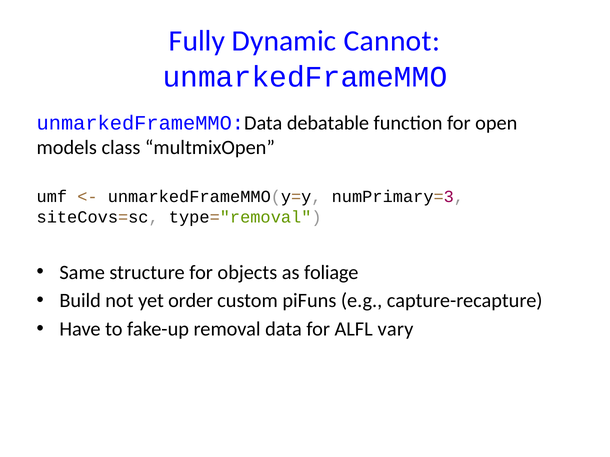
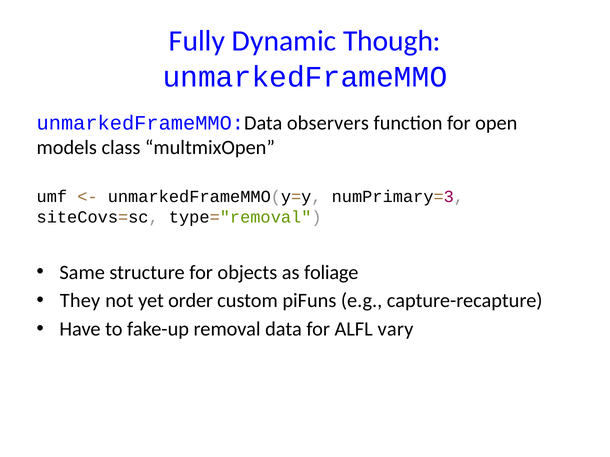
Cannot: Cannot -> Though (392, 41)
debatable: debatable -> observers (328, 123)
Build: Build -> They (80, 301)
